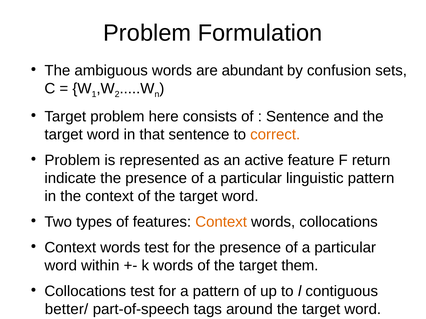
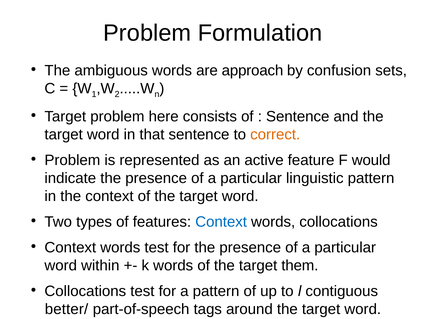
abundant: abundant -> approach (252, 71)
return: return -> would (371, 160)
Context colour: orange -> blue (221, 222)
